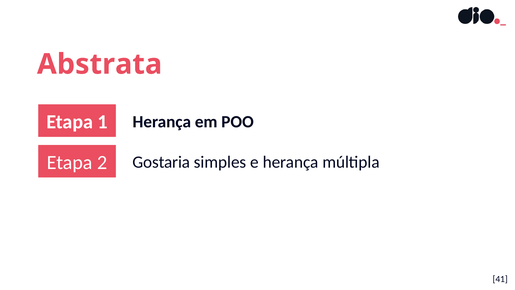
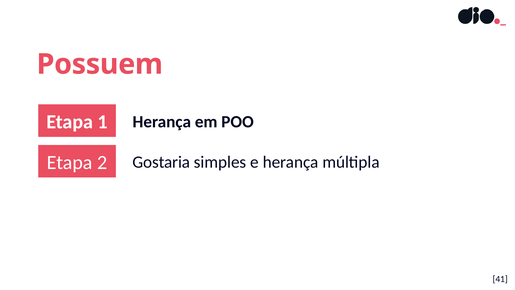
Abstrata: Abstrata -> Possuem (100, 64)
